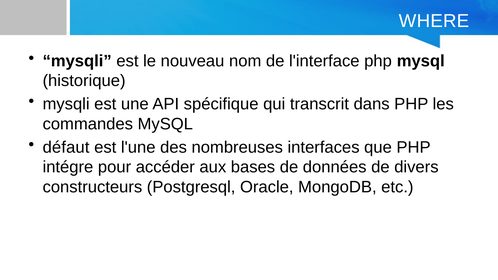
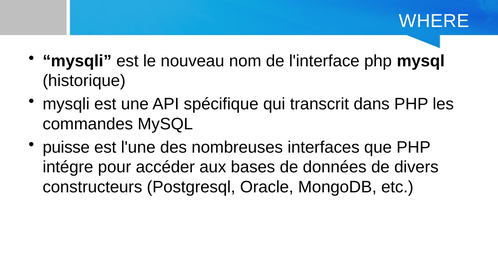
défaut: défaut -> puisse (66, 147)
